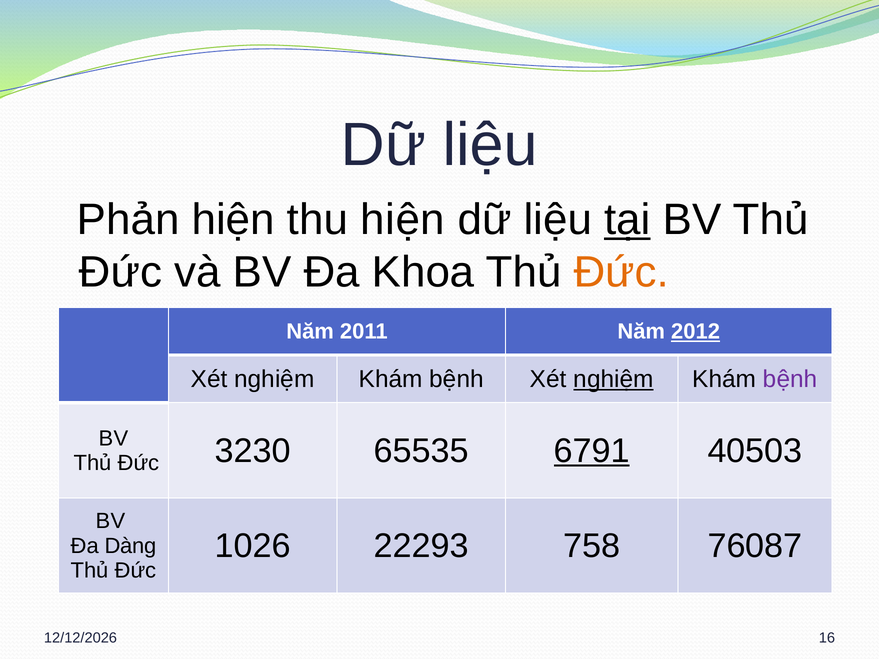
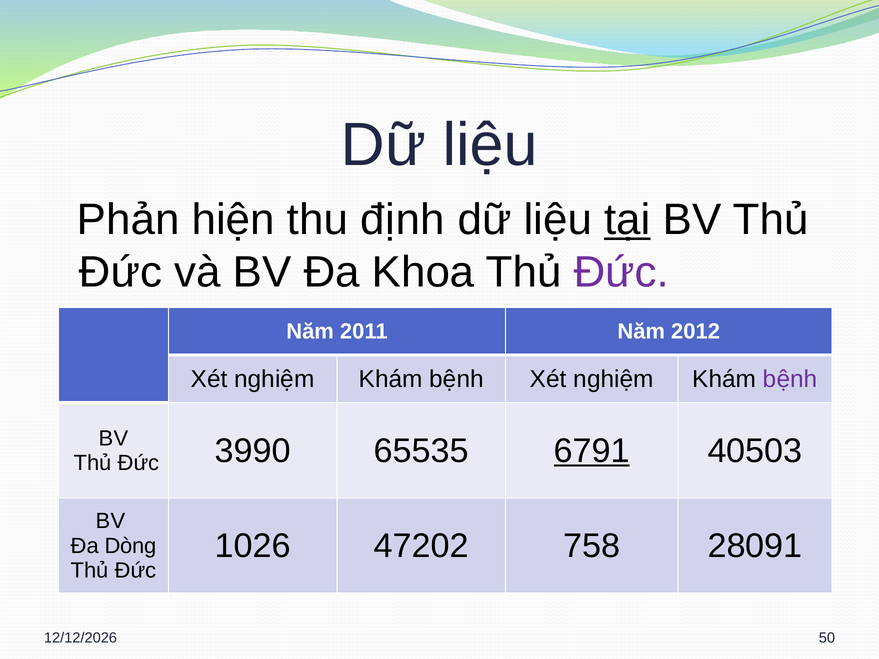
thu hiện: hiện -> định (403, 220)
Đức colour: orange -> purple (621, 273)
2012 underline: present -> none (696, 332)
nghiệm underline: present -> none (614, 379)
3230: 3230 -> 3990 (253, 451)
22293: 22293 -> 47202 (421, 546)
76087: 76087 -> 28091 (755, 546)
Dàng: Dàng -> Dòng (131, 546)
16: 16 -> 50 (827, 638)
